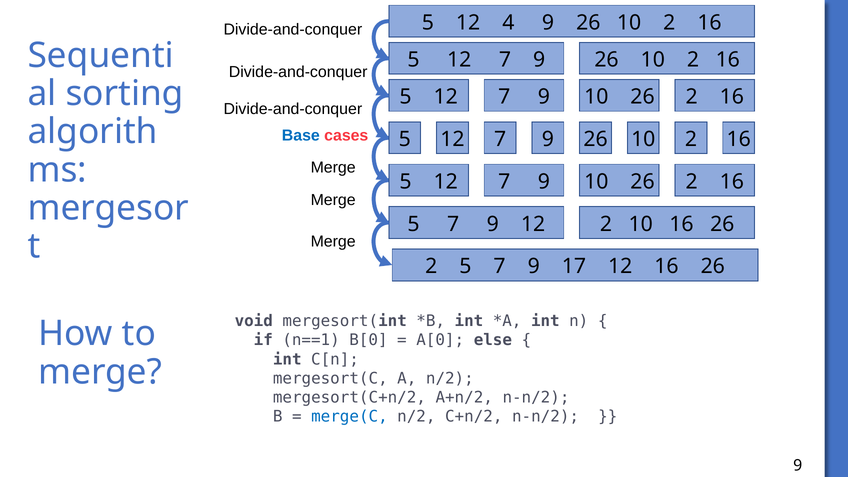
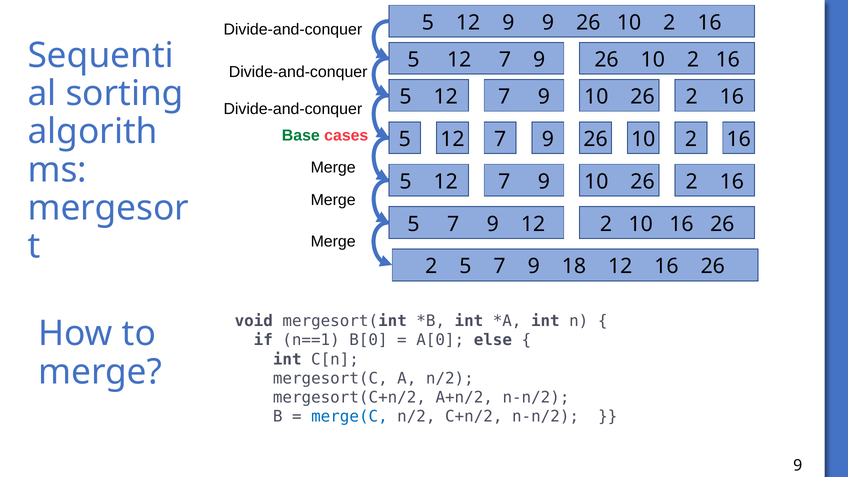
12 4: 4 -> 9 (508, 23)
Base colour: blue -> green (301, 136)
17: 17 -> 18 (574, 266)
